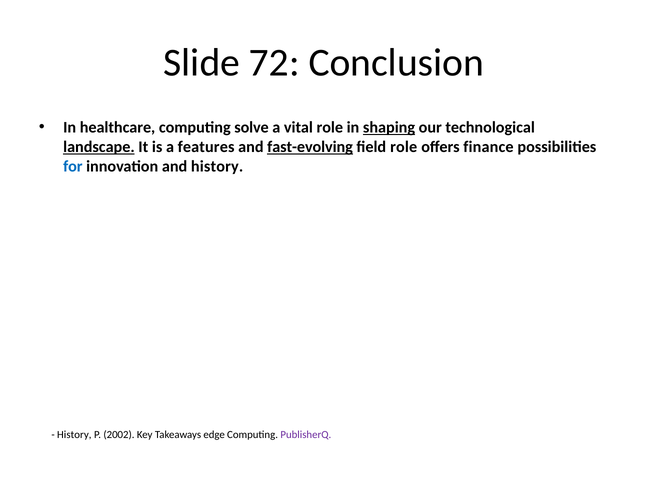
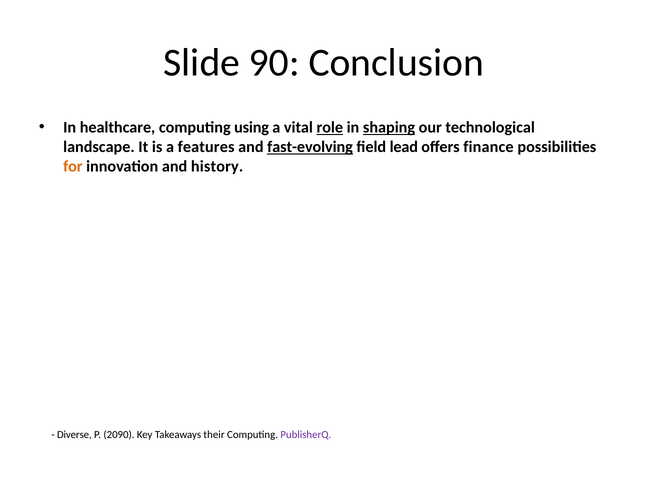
72: 72 -> 90 (274, 63)
solve: solve -> using (252, 127)
role underline: none -> present (330, 127)
landscape underline: present -> none (99, 147)
field role: role -> lead (404, 147)
for colour: blue -> orange (73, 166)
History: History -> Diverse (74, 435)
2002: 2002 -> 2090 (119, 435)
edge: edge -> their (214, 435)
